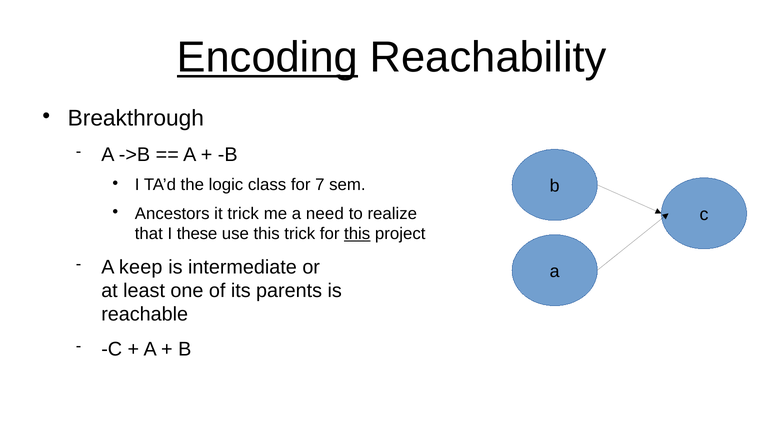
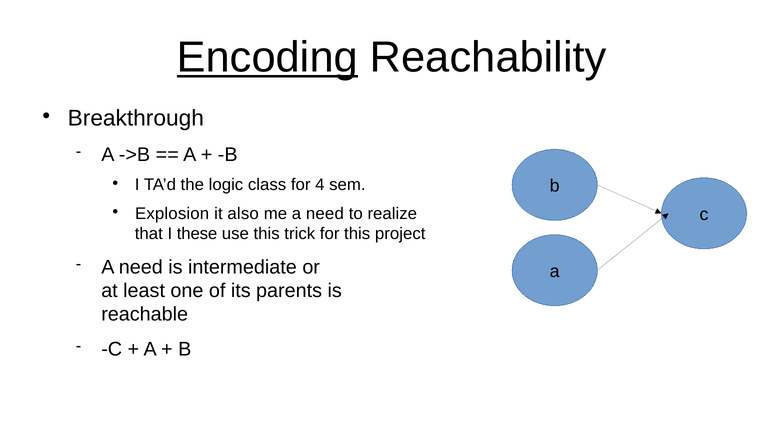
7: 7 -> 4 (320, 185)
Ancestors: Ancestors -> Explosion (172, 214)
it trick: trick -> also (243, 214)
this underline: present -> none (357, 234)
keep: keep -> need (141, 267)
